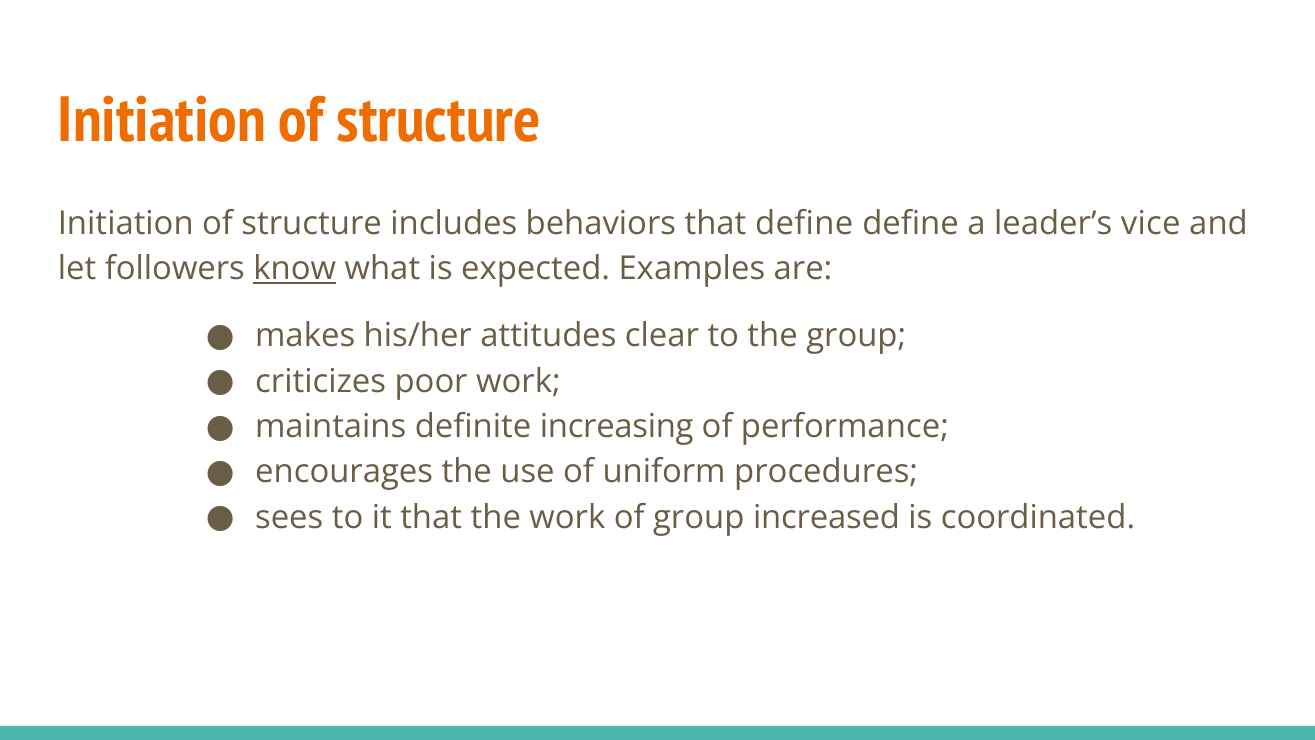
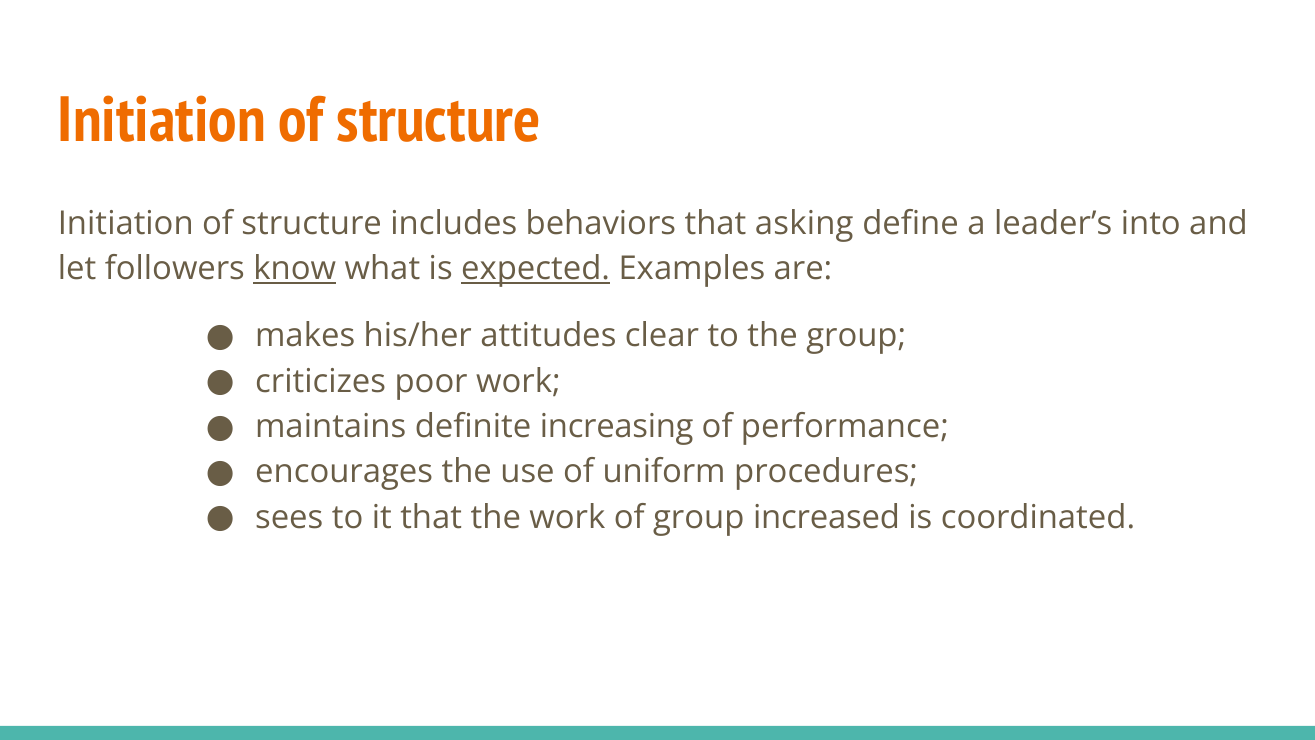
that define: define -> asking (804, 223)
vice: vice -> into (1151, 223)
expected underline: none -> present (536, 269)
